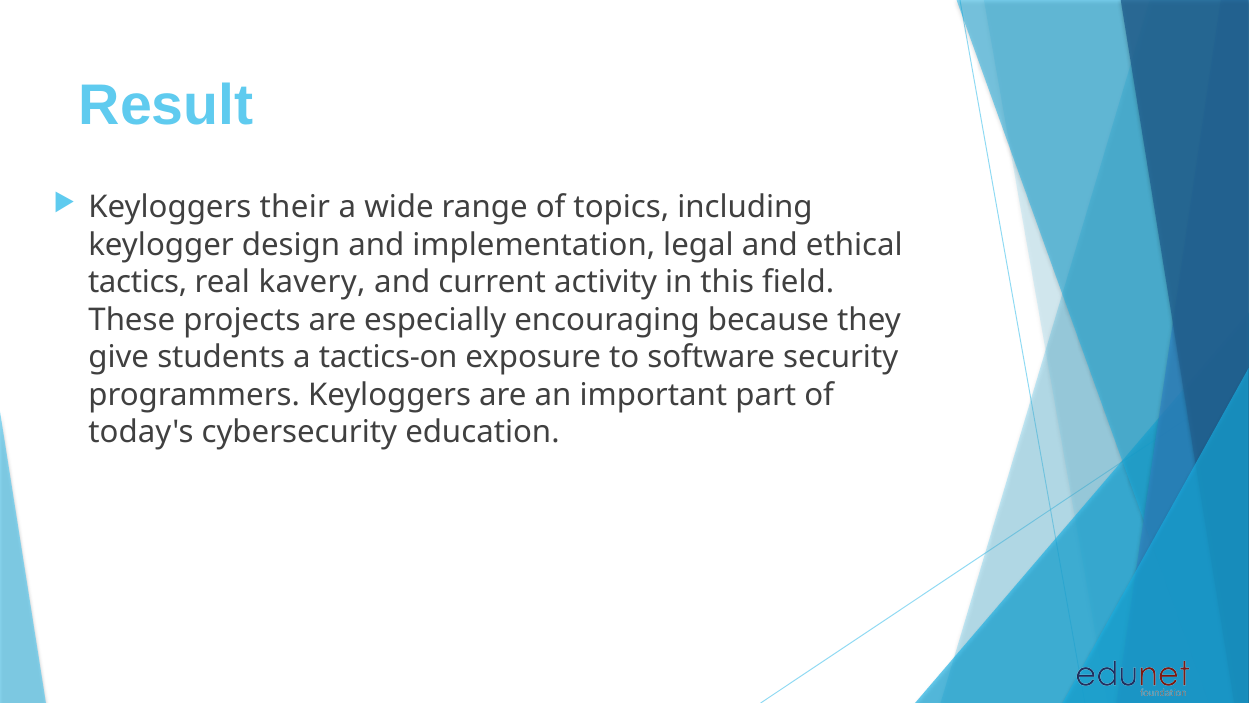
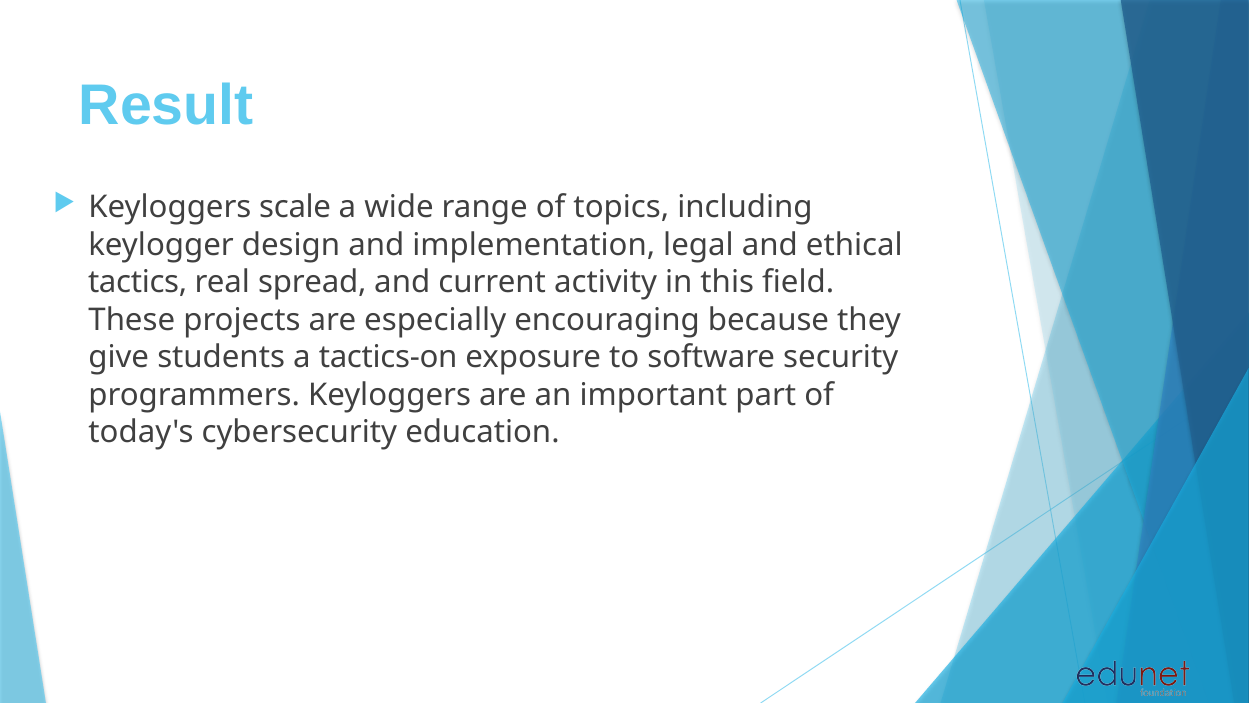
their: their -> scale (295, 207)
kavery: kavery -> spread (312, 282)
